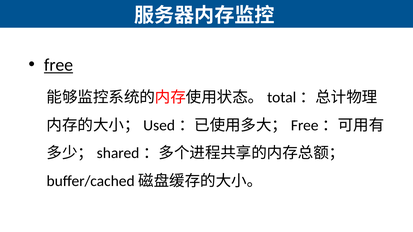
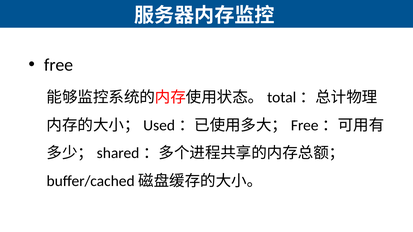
free underline: present -> none (59, 65)
